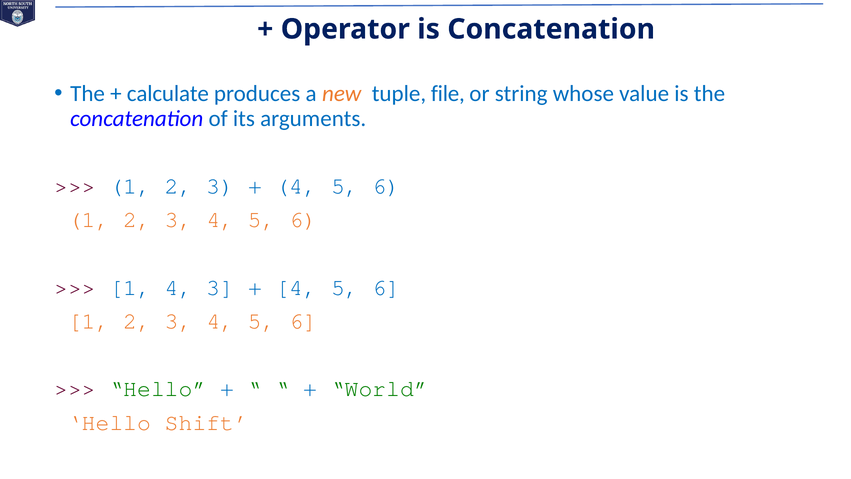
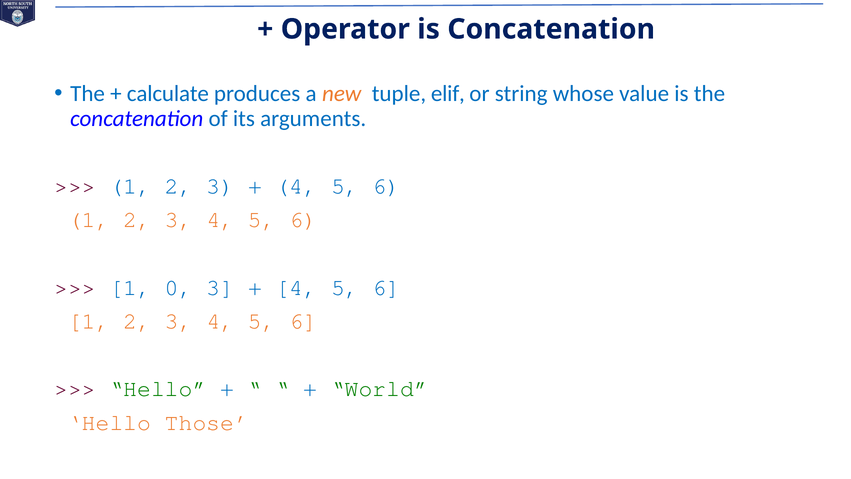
file: file -> elif (448, 94)
1 4: 4 -> 0 (179, 287)
Shift: Shift -> Those (206, 422)
